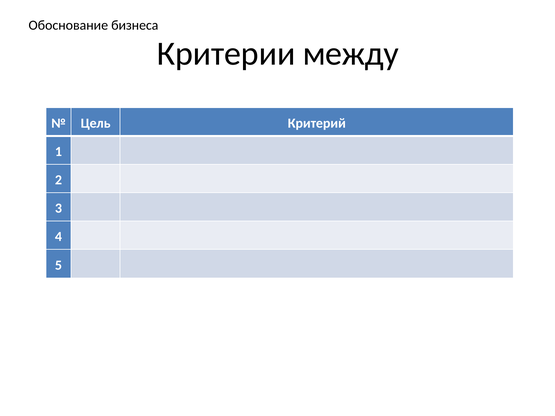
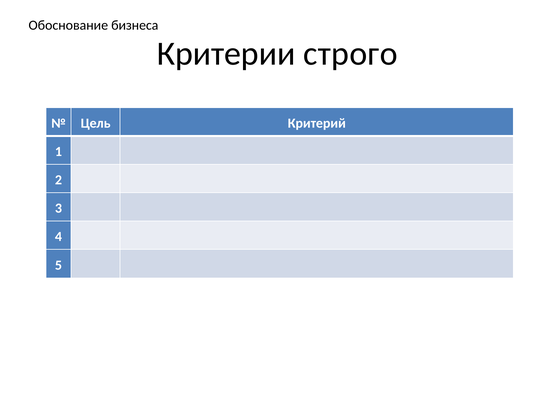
между: между -> строго (350, 54)
